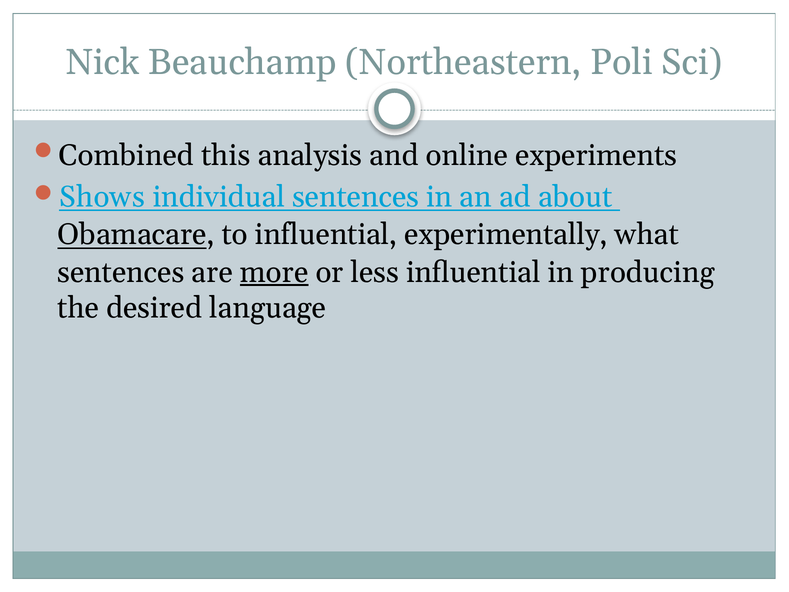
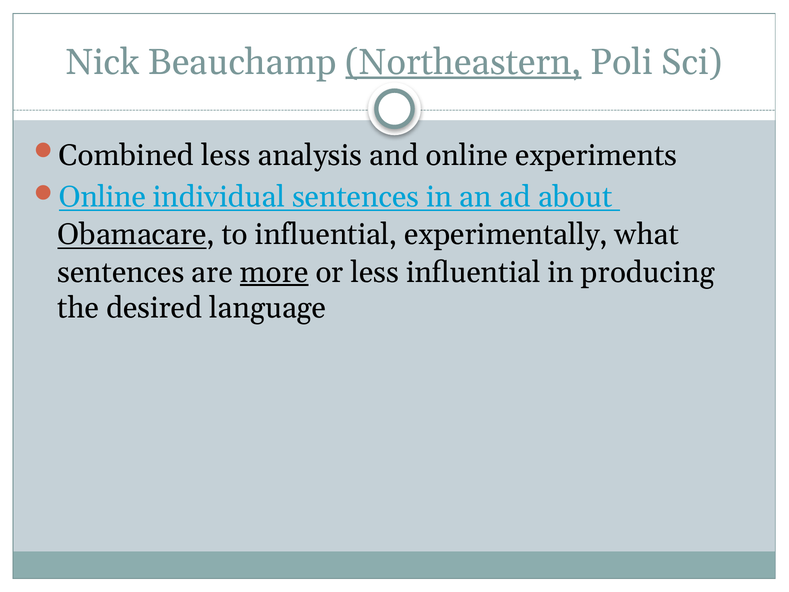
Northeastern underline: none -> present (463, 62)
Combined this: this -> less (226, 155)
Shows: Shows -> Online (102, 197)
